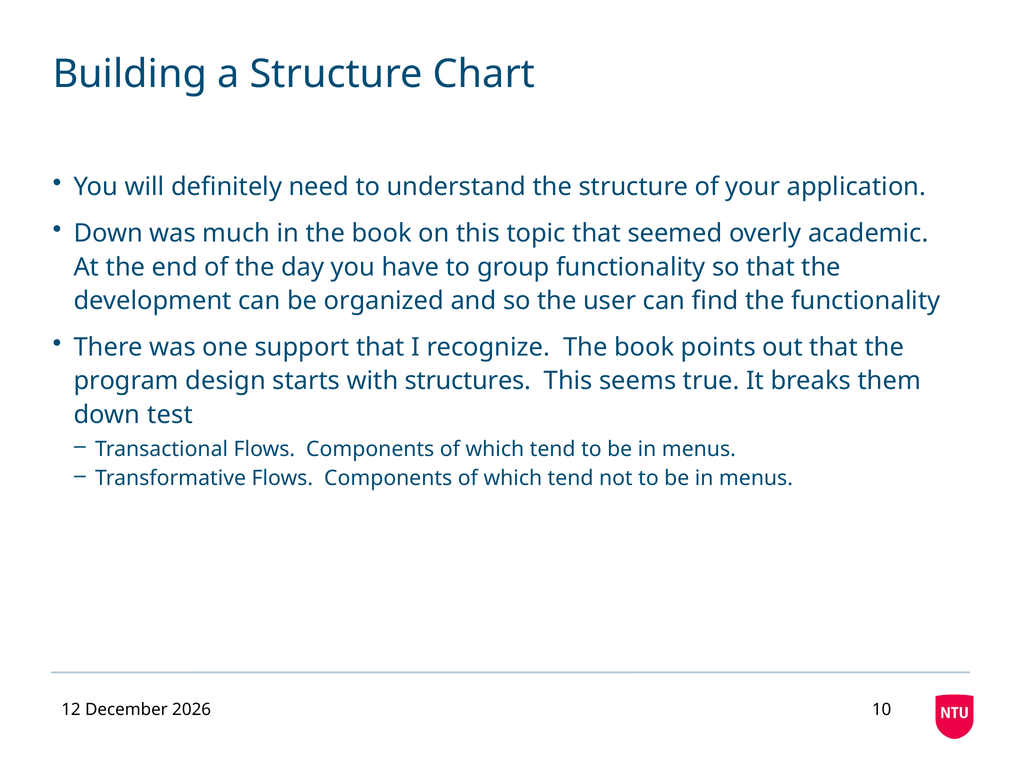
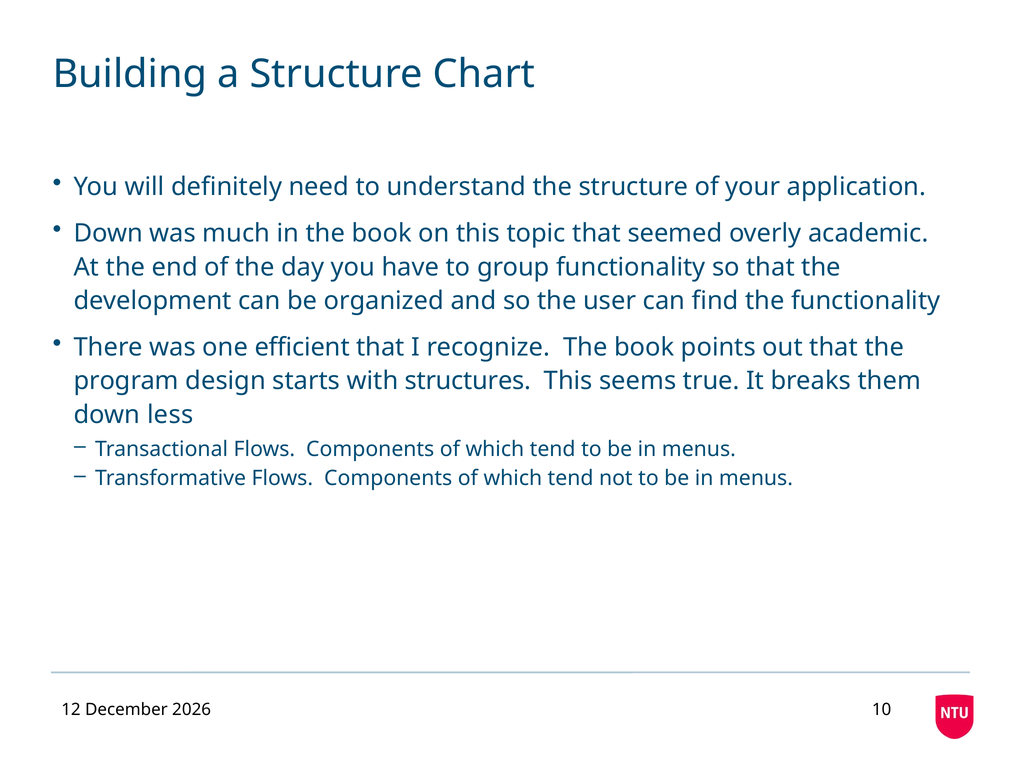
support: support -> efficient (302, 347)
test: test -> less (170, 415)
